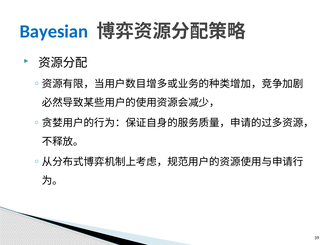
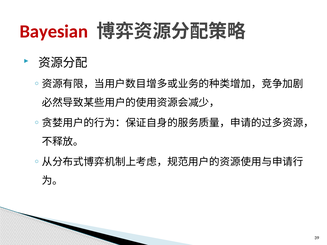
Bayesian colour: blue -> red (54, 32)
